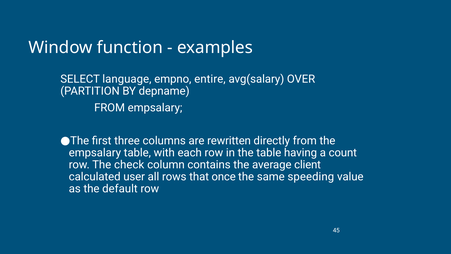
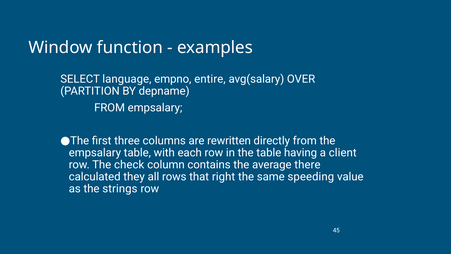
count: count -> client (343, 153)
client: client -> there (307, 165)
user: user -> they (134, 177)
once: once -> right (224, 177)
default: default -> strings (120, 188)
